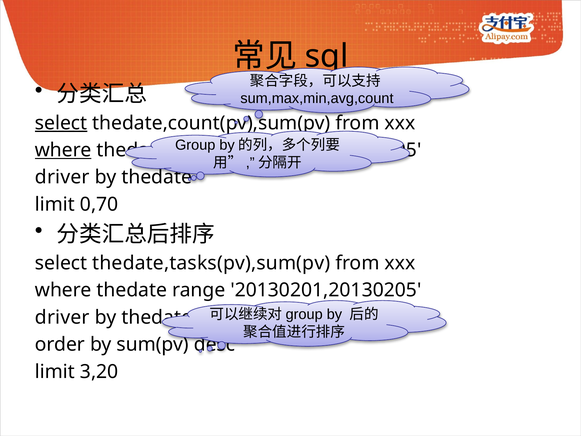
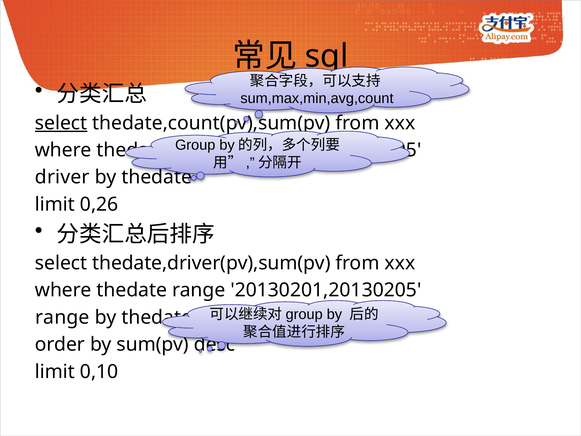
where underline: present -> none (63, 150)
0,70: 0,70 -> 0,26 (99, 204)
thedate,tasks(pv),sum(pv: thedate,tasks(pv),sum(pv -> thedate,driver(pv),sum(pv (211, 263)
driver: driver -> range (62, 317)
3,20: 3,20 -> 0,10 (99, 371)
